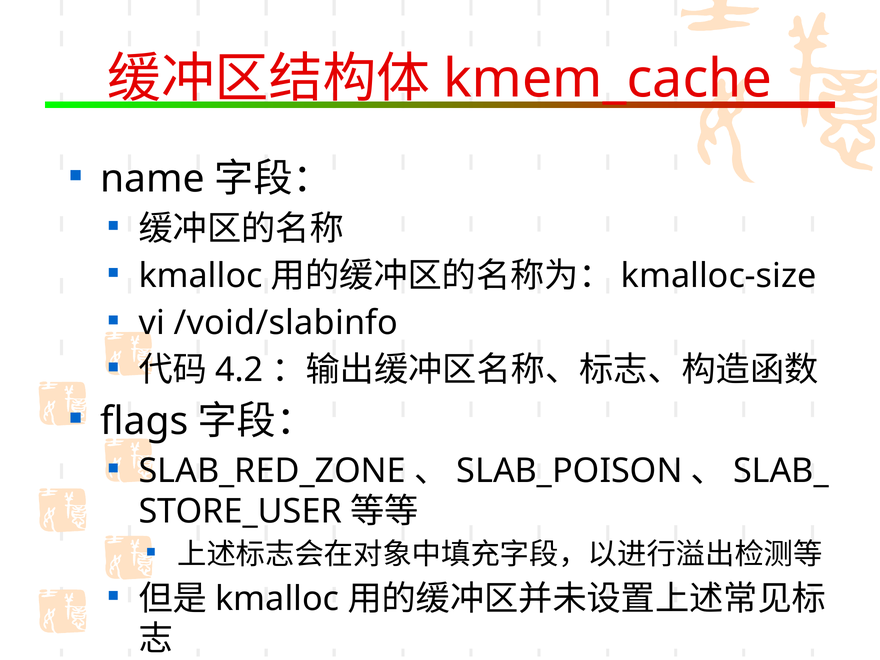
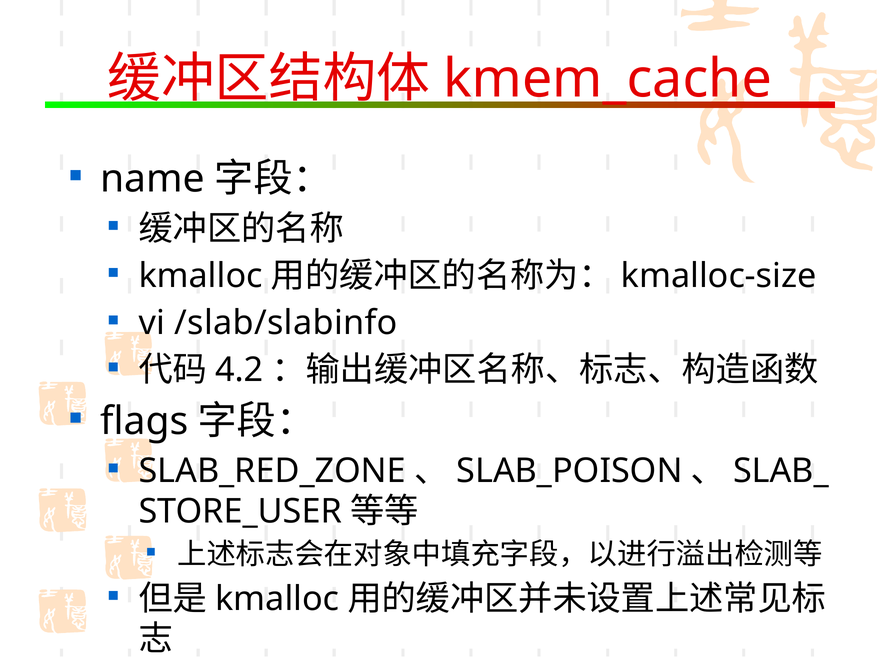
/void/slabinfo: /void/slabinfo -> /slab/slabinfo (286, 323)
